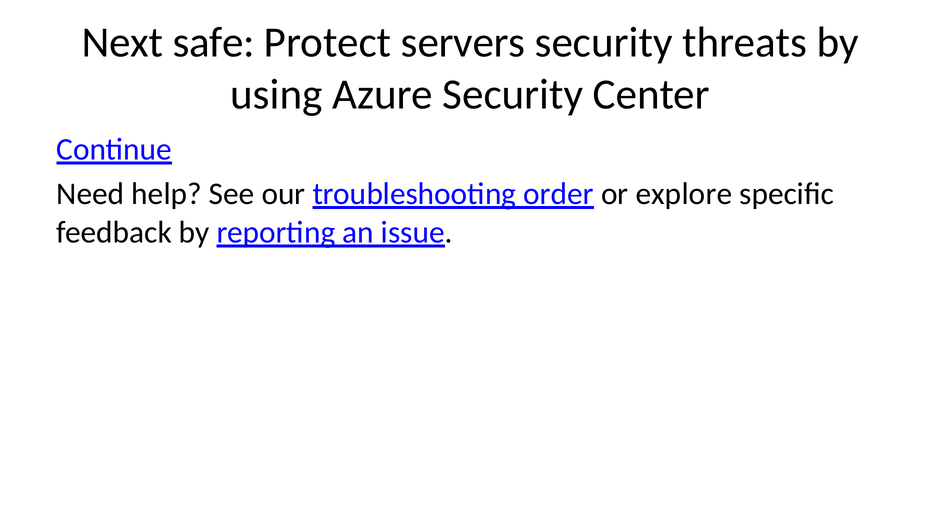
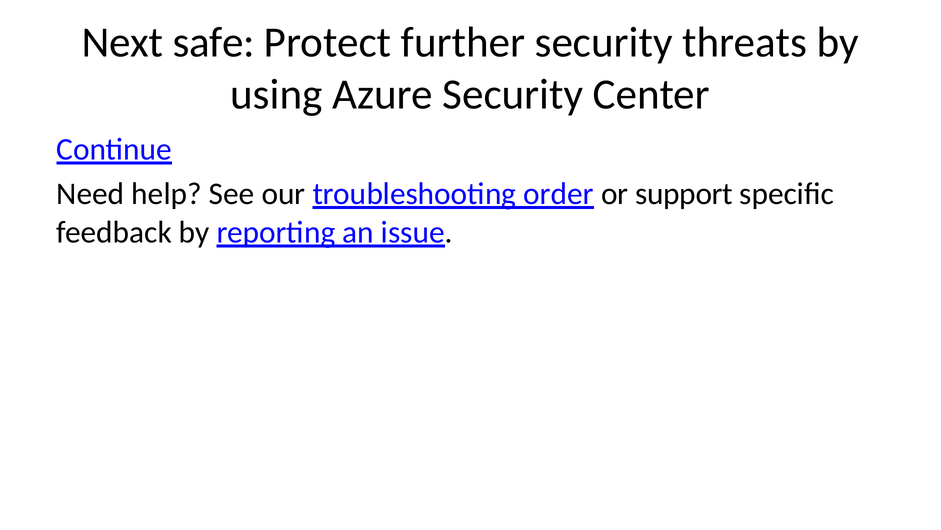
servers: servers -> further (463, 42)
explore: explore -> support (684, 194)
